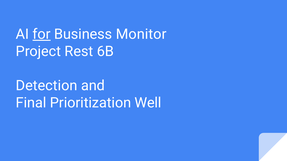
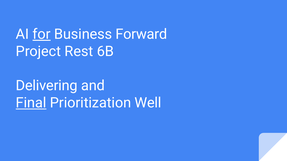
Monitor: Monitor -> Forward (141, 34)
Detection: Detection -> Delivering (47, 86)
Final underline: none -> present (31, 103)
